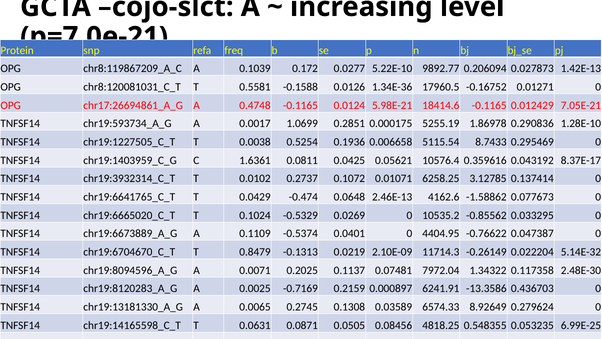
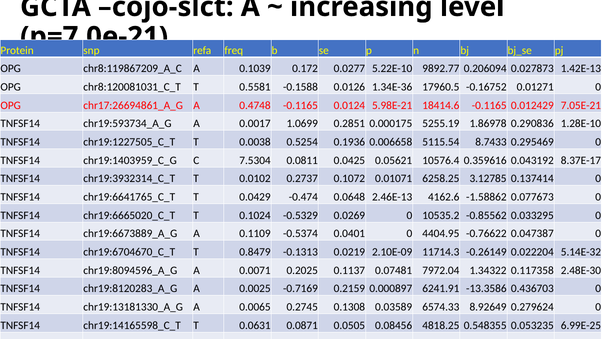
1.6361: 1.6361 -> 7.5304 (255, 160)
